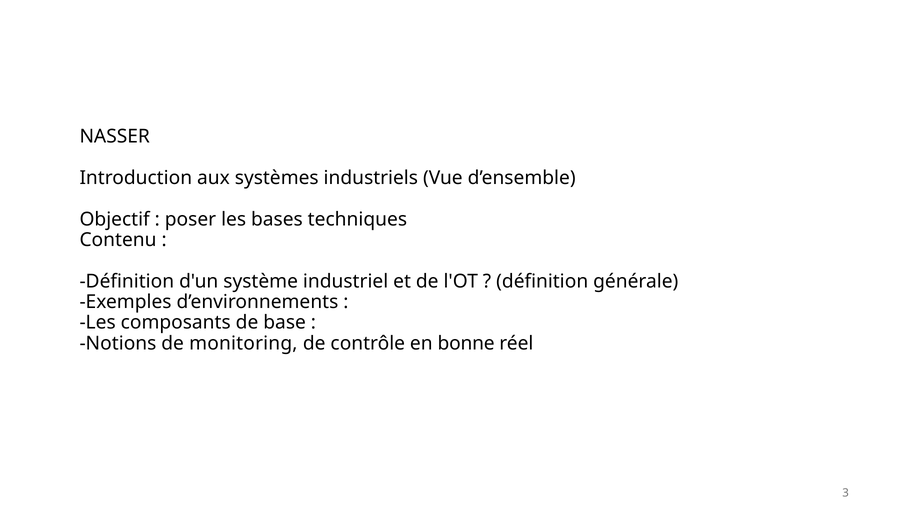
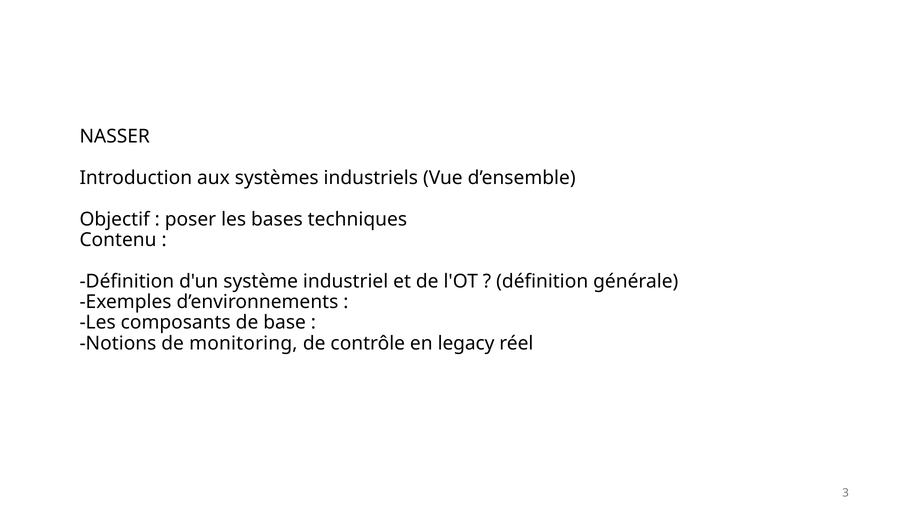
bonne: bonne -> legacy (466, 343)
